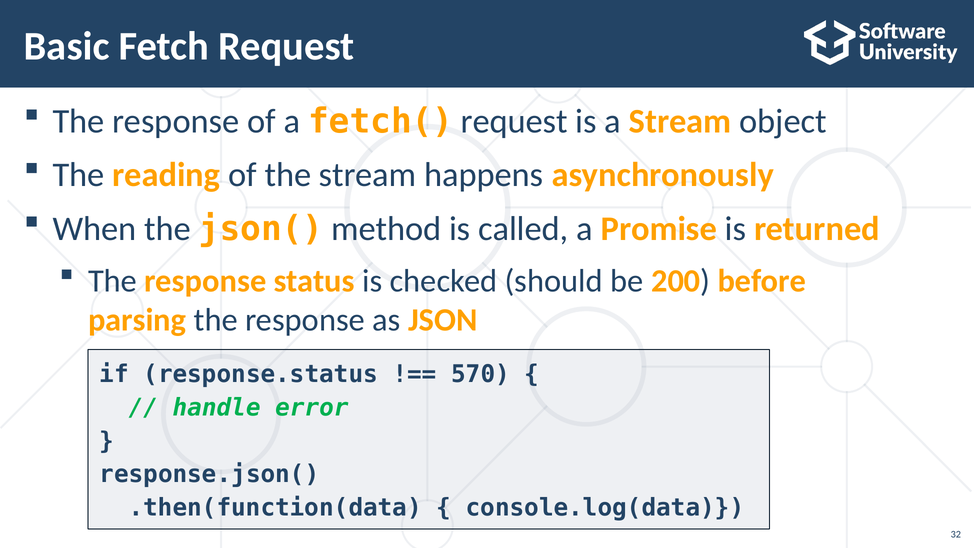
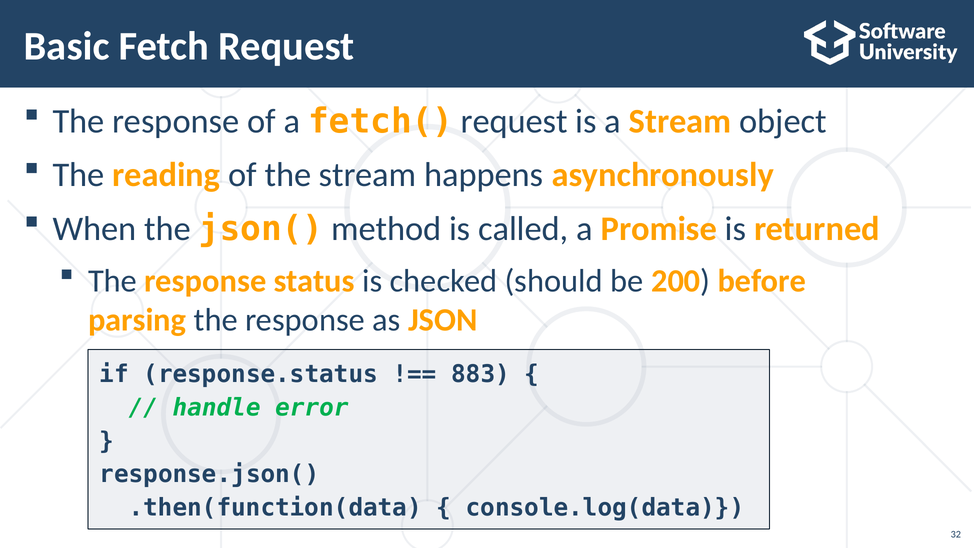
570: 570 -> 883 (480, 374)
